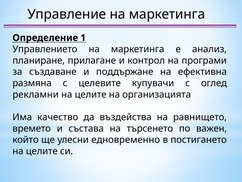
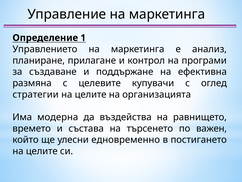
рекламни: рекламни -> стратегии (36, 94)
качество: качество -> модерна (58, 117)
